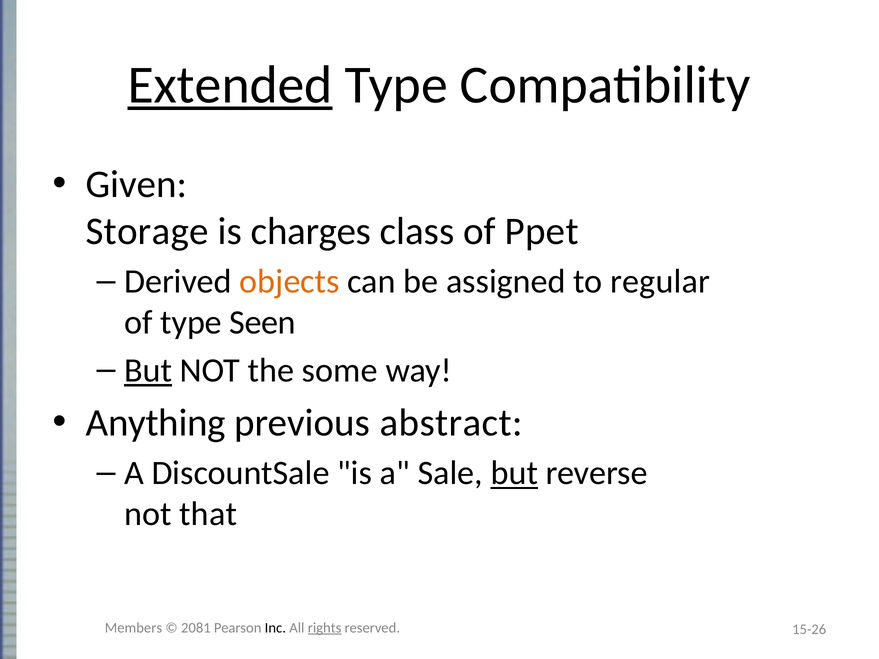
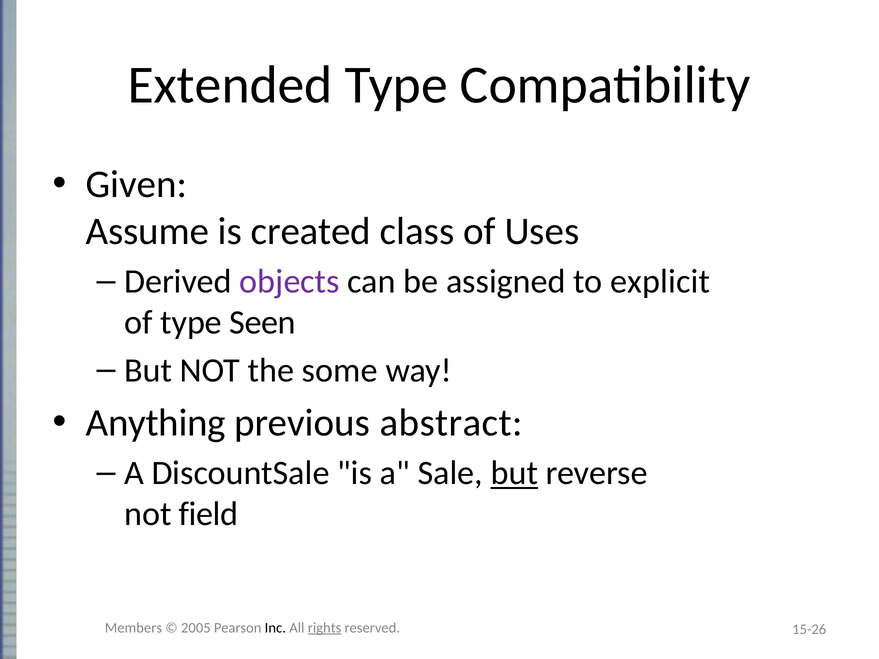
Extended underline: present -> none (230, 85)
Storage: Storage -> Assume (147, 231)
charges: charges -> created (311, 231)
Ppet: Ppet -> Uses (542, 231)
objects colour: orange -> purple (290, 282)
regular: regular -> explicit (660, 282)
But underline: present -> none (148, 371)
that: that -> field (208, 514)
2081: 2081 -> 2005 (196, 628)
